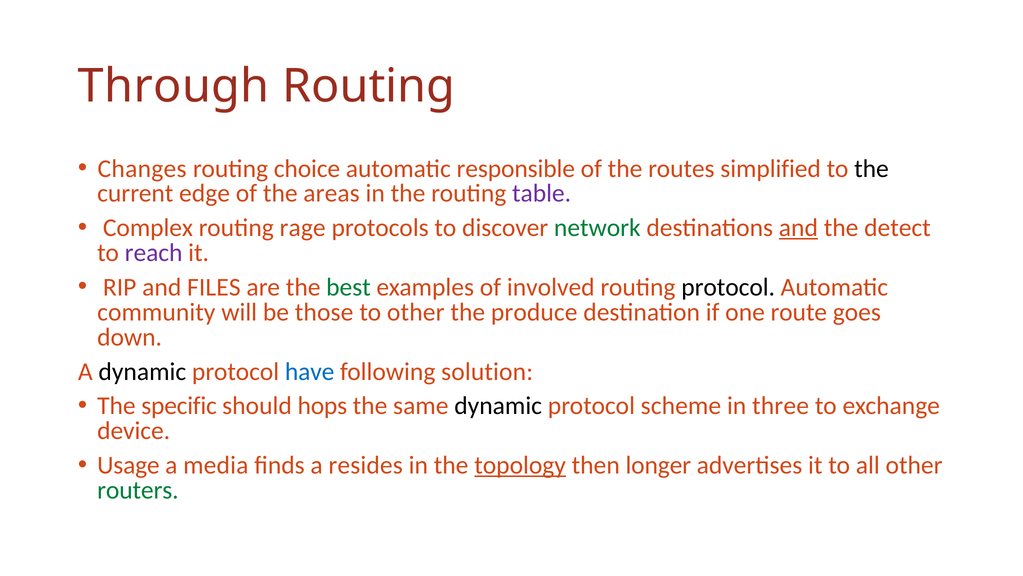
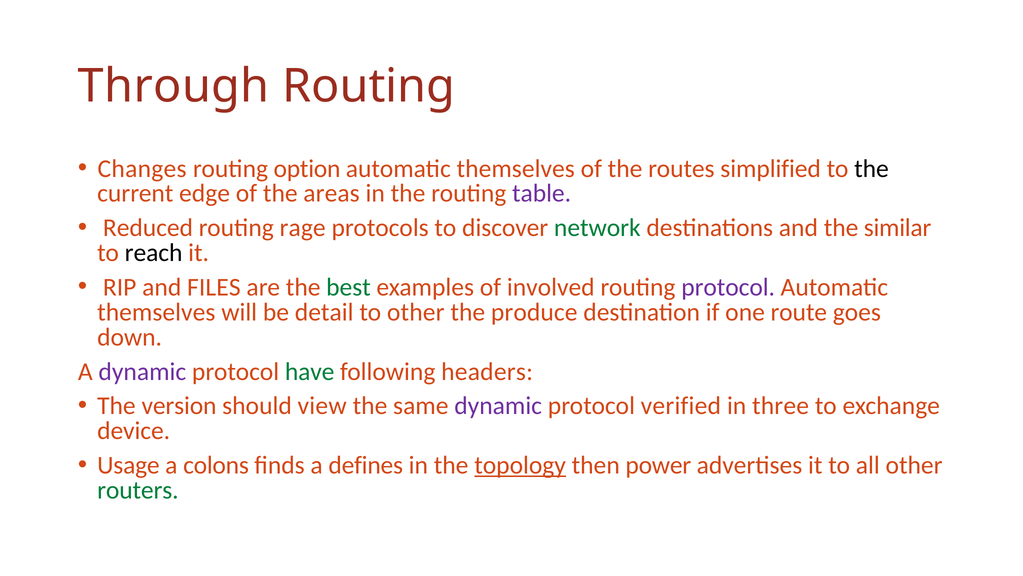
choice: choice -> option (307, 168)
responsible: responsible -> themselves (516, 168)
Complex: Complex -> Reduced (148, 228)
and underline: present -> none (798, 228)
detect: detect -> similar (898, 228)
reach colour: purple -> black (154, 253)
protocol colour: black -> purple (728, 287)
community: community -> themselves (156, 312)
those: those -> detail (324, 312)
dynamic colour: black -> purple (142, 371)
have colour: blue -> green (310, 371)
solution: solution -> headers (487, 371)
specific: specific -> version (179, 406)
hops: hops -> view (322, 406)
dynamic colour: black -> purple (498, 406)
scheme: scheme -> verified (681, 406)
media: media -> colons (216, 465)
resides: resides -> defines (366, 465)
longer: longer -> power (658, 465)
